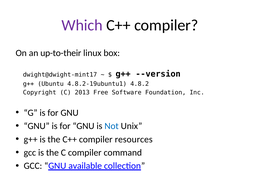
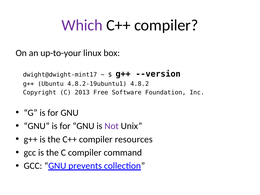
up-to-their: up-to-their -> up-to-your (61, 53)
Not colour: blue -> purple (112, 126)
available: available -> prevents (85, 166)
